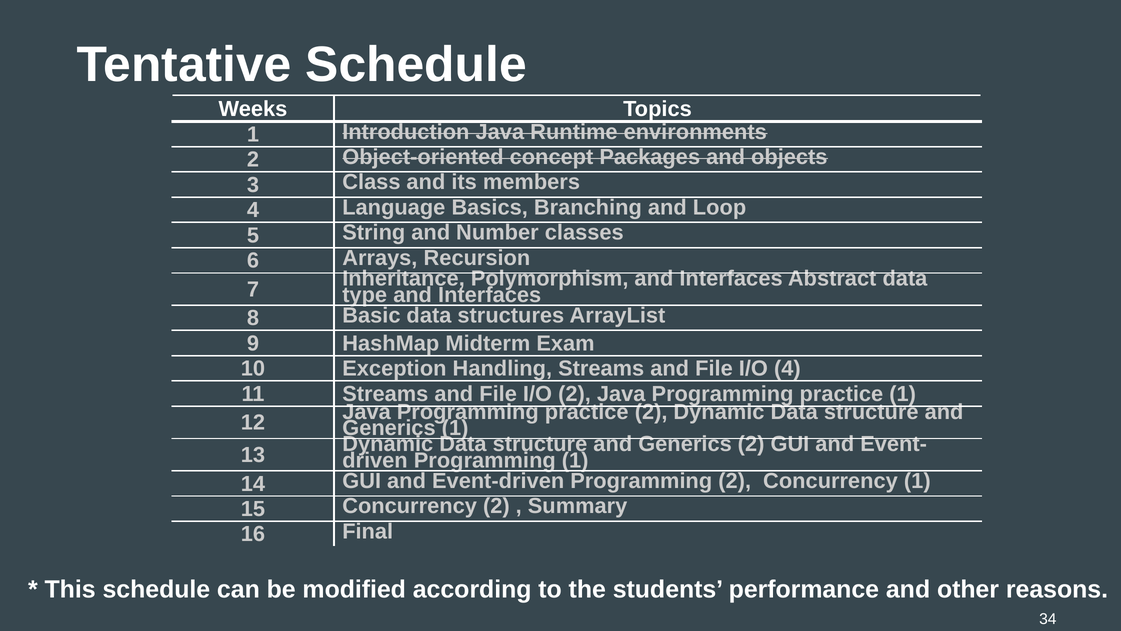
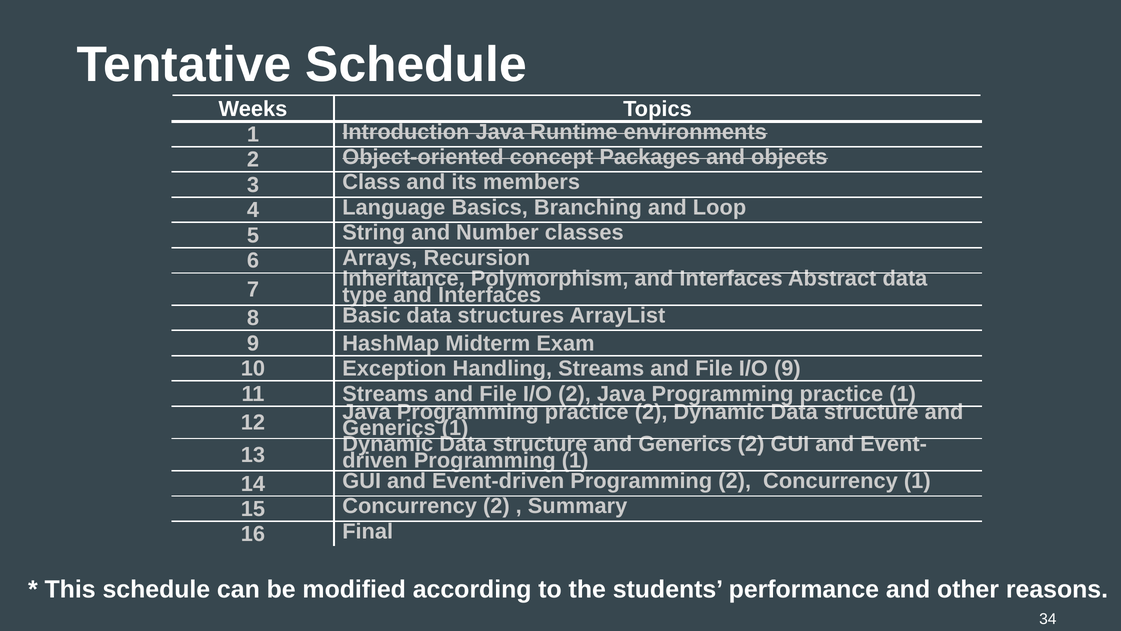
I/O 4: 4 -> 9 (787, 368)
